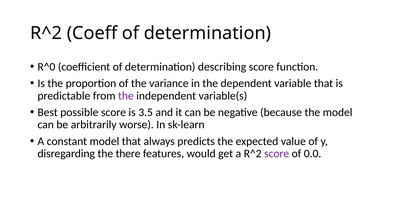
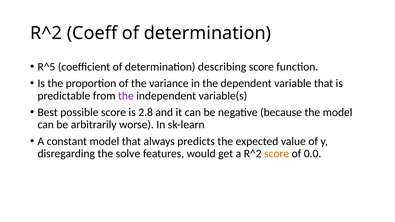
R^0: R^0 -> R^5 (46, 67)
3.5: 3.5 -> 2.8 (146, 112)
there: there -> solve (128, 154)
score colour: purple -> orange (277, 154)
